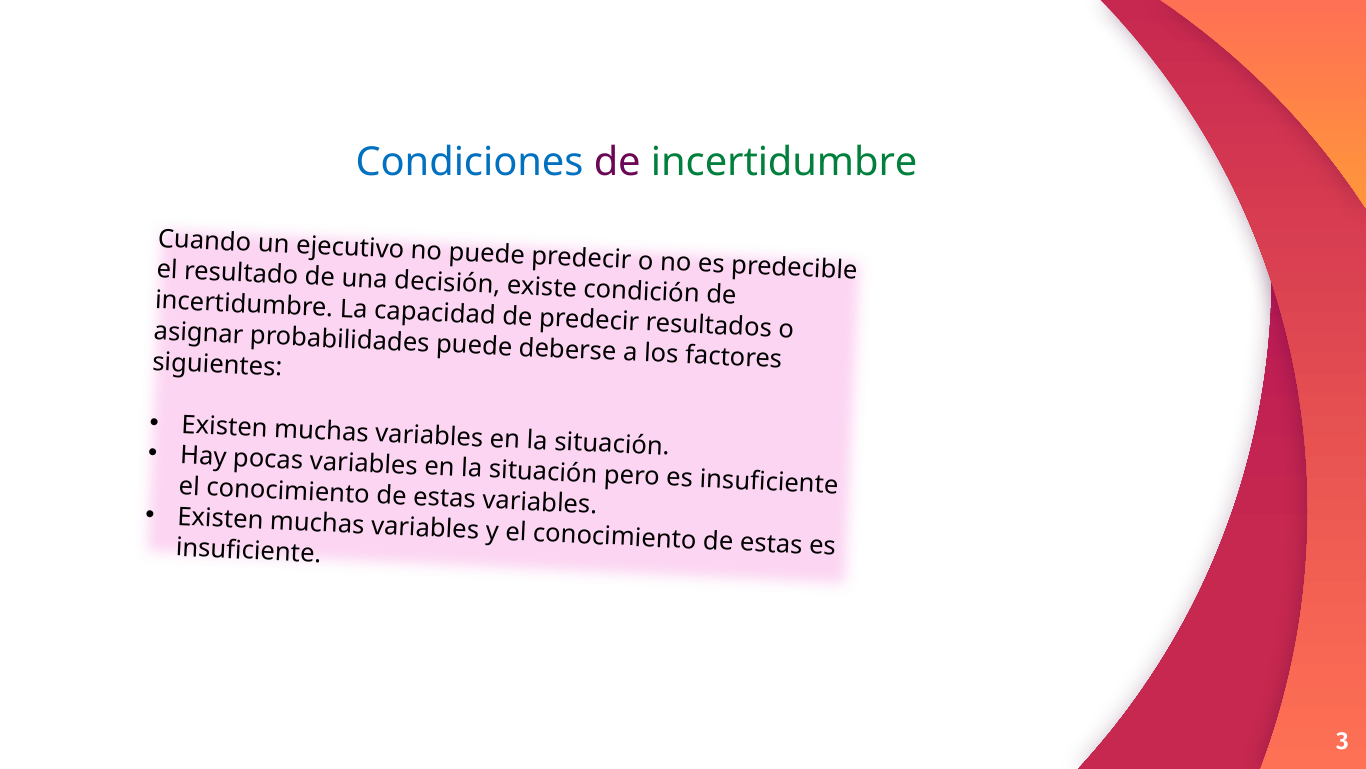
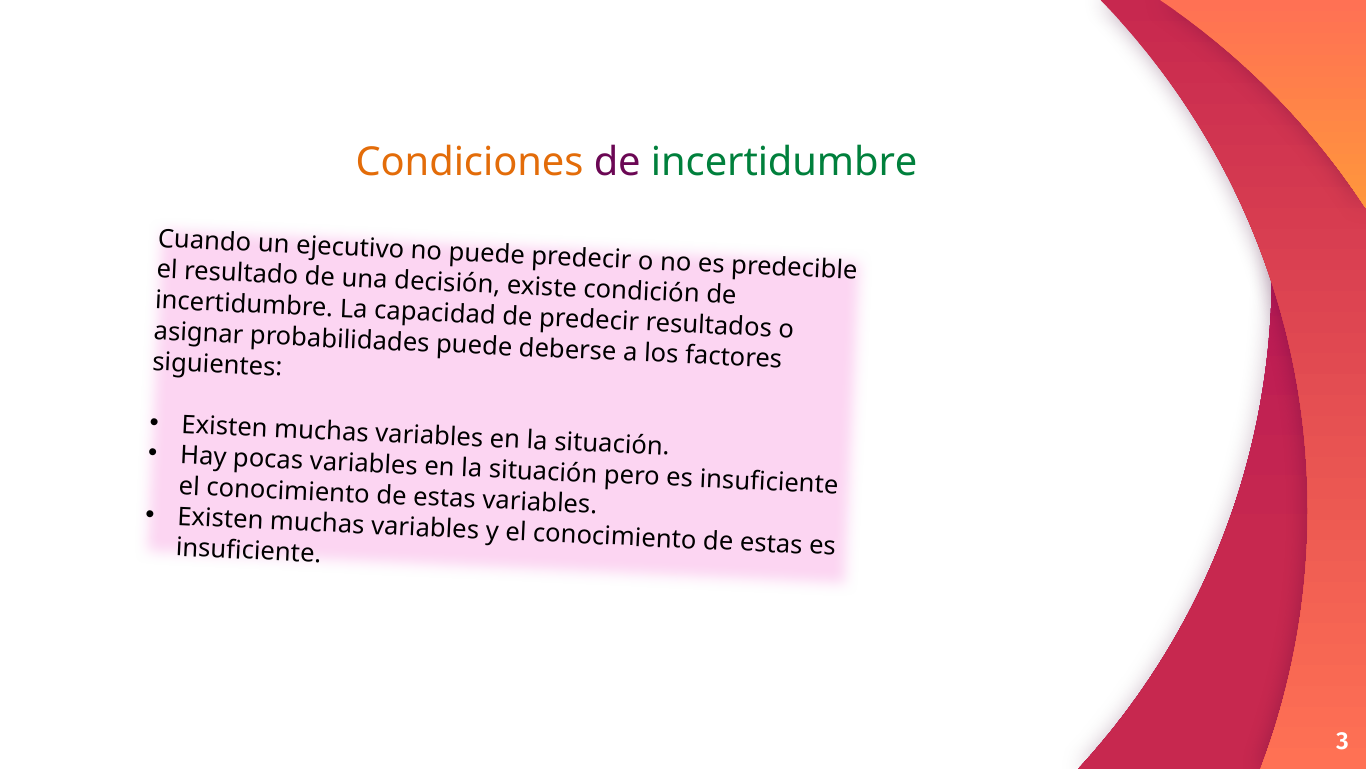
Condiciones colour: blue -> orange (469, 162)
